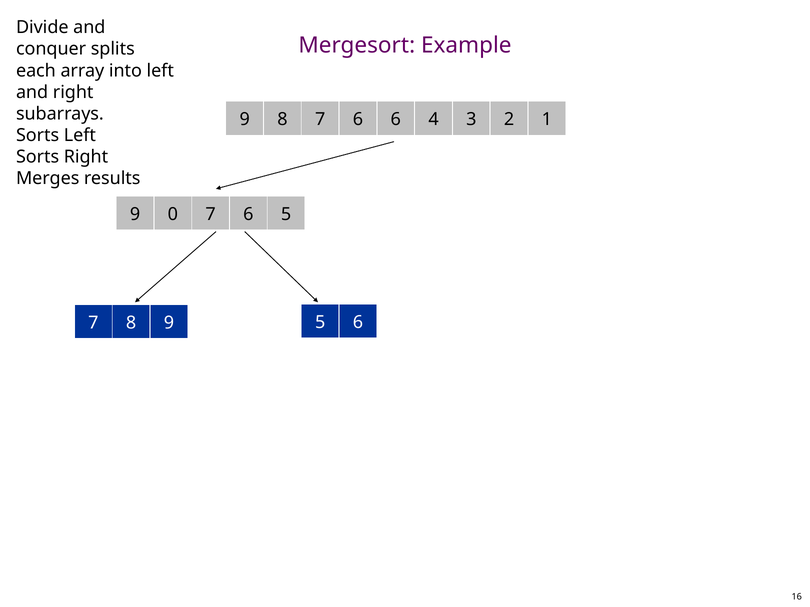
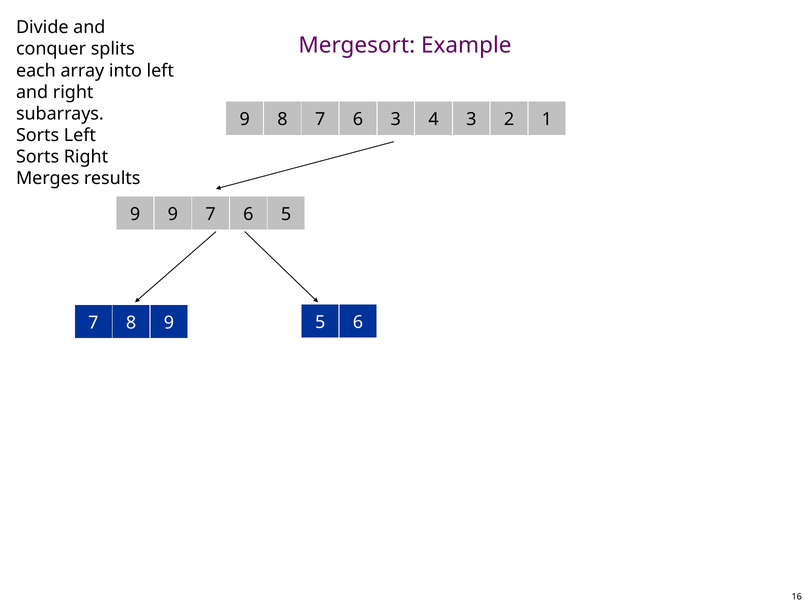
6 6: 6 -> 3 (396, 120)
0: 0 -> 9 (173, 214)
